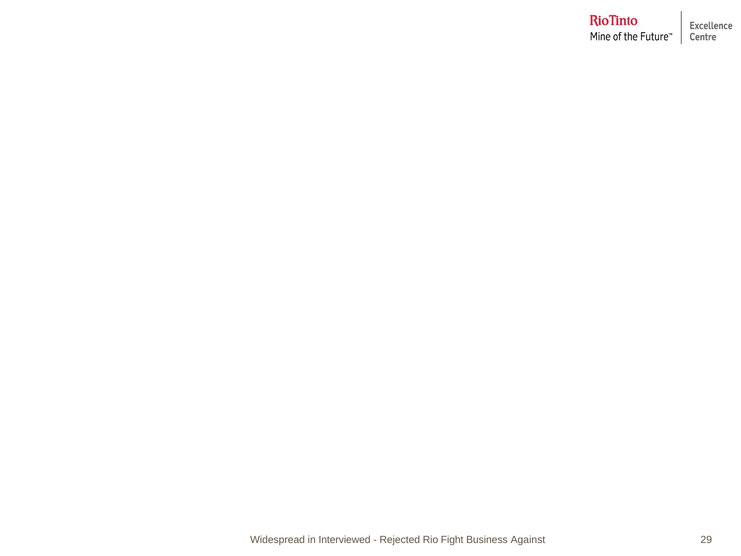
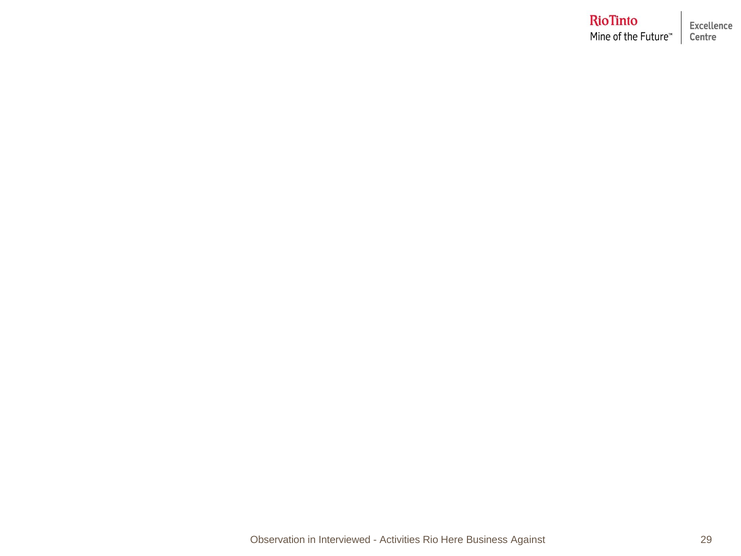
Widespread: Widespread -> Observation (278, 540)
Rejected: Rejected -> Activities (400, 540)
Fight: Fight -> Here (452, 540)
